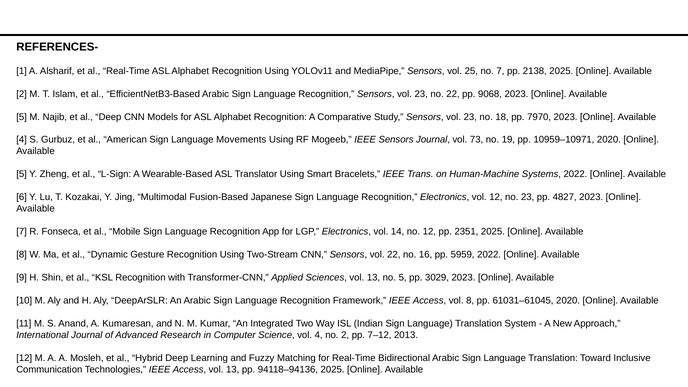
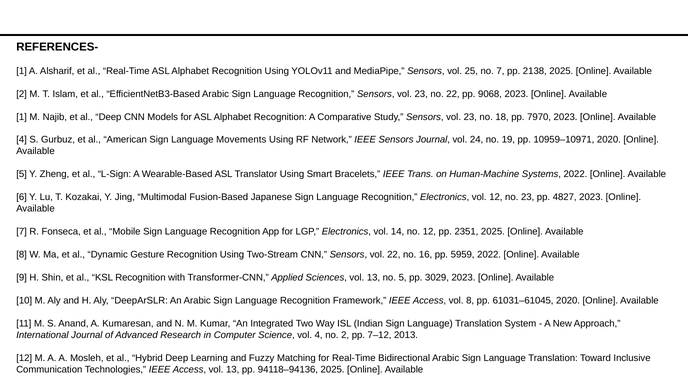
5: 5 -> 1 (22, 117)
Mogeeb: Mogeeb -> Network (332, 140)
73: 73 -> 24 (477, 140)
